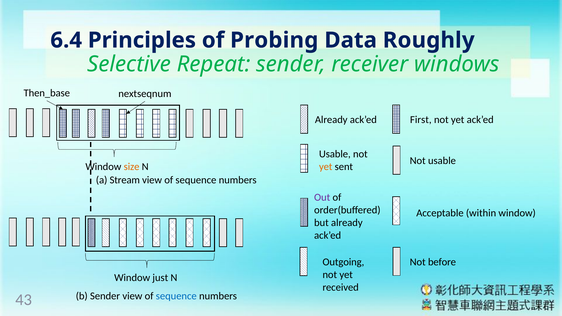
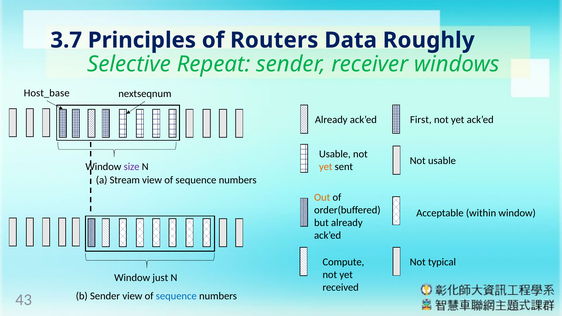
6.4: 6.4 -> 3.7 (66, 40)
Probing: Probing -> Routers (274, 40)
Then_base: Then_base -> Host_base (47, 93)
size colour: orange -> purple (132, 167)
Out colour: purple -> orange (322, 197)
Outgoing: Outgoing -> Compute (343, 262)
before: before -> typical (442, 262)
